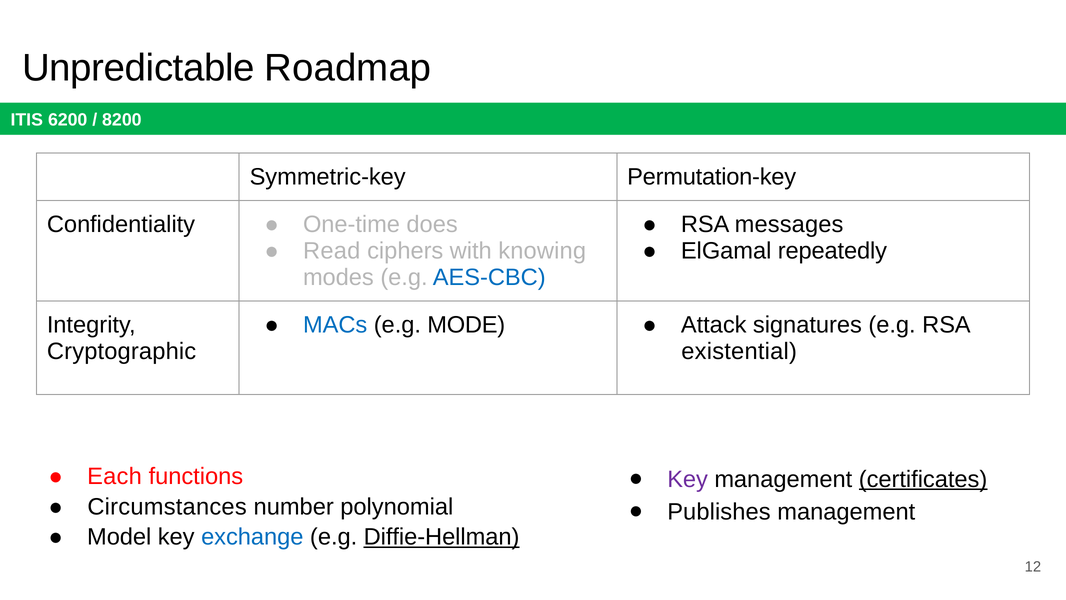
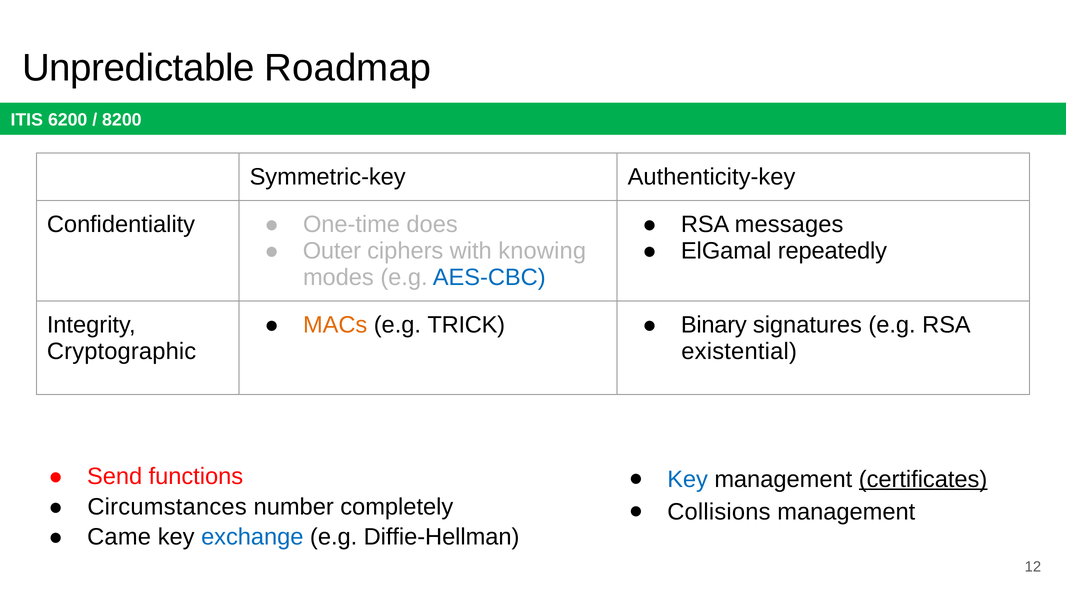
Permutation-key: Permutation-key -> Authenticity-key (712, 177)
Read: Read -> Outer (332, 251)
MACs colour: blue -> orange (335, 325)
MODE: MODE -> TRICK (466, 325)
Attack: Attack -> Binary (714, 325)
Each: Each -> Send (115, 476)
Key colour: purple -> blue (688, 479)
polynomial: polynomial -> completely (397, 507)
Publishes: Publishes -> Collisions (719, 512)
Model: Model -> Came (119, 537)
Diffie-Hellman underline: present -> none (442, 537)
